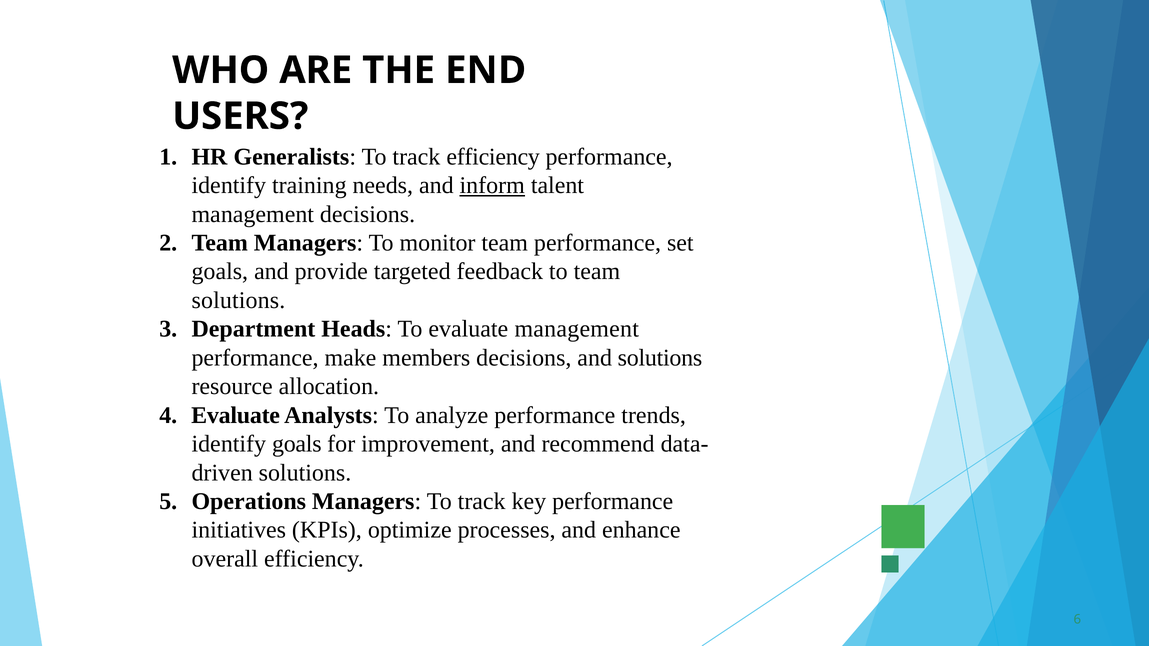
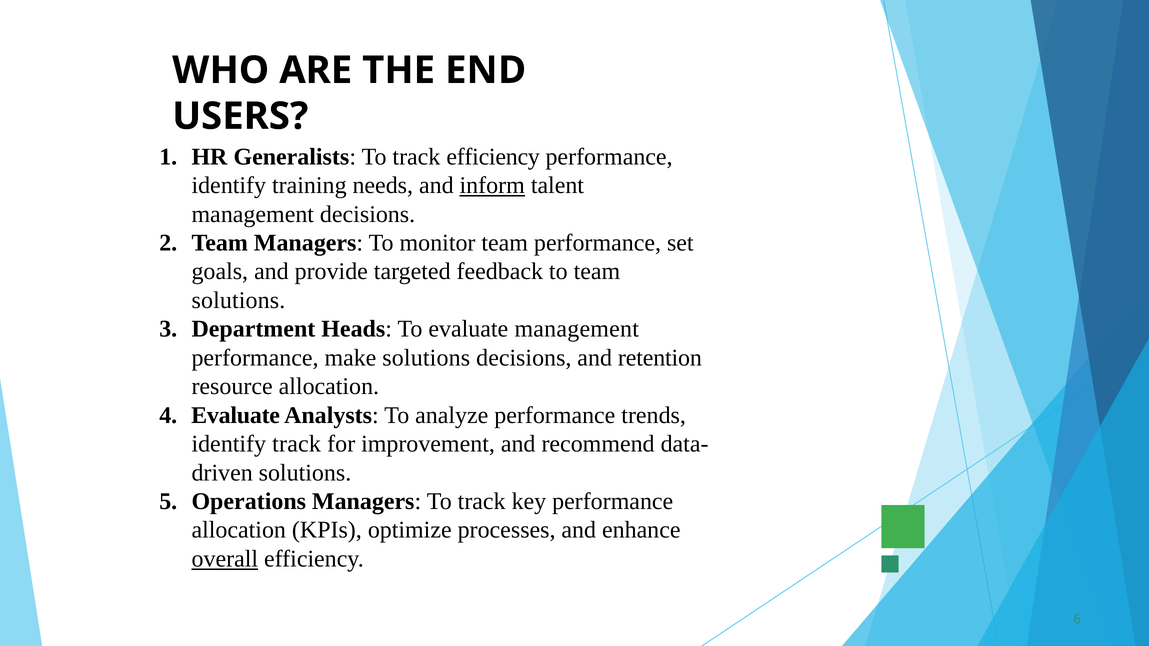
make members: members -> solutions (426, 358)
and solutions: solutions -> retention (660, 358)
identify goals: goals -> track (297, 444)
initiatives: initiatives -> allocation (239, 530)
overall underline: none -> present (225, 559)
